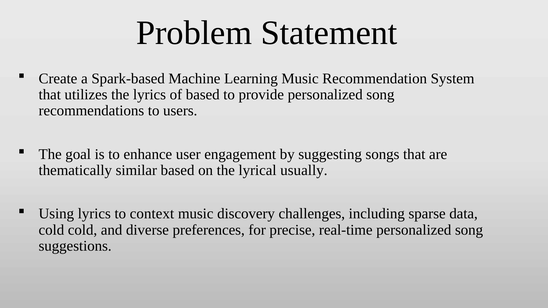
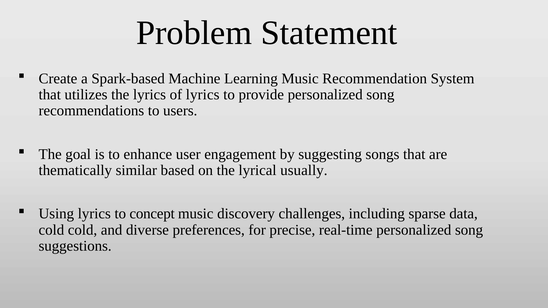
of based: based -> lyrics (203, 95)
context: context -> concept (152, 214)
